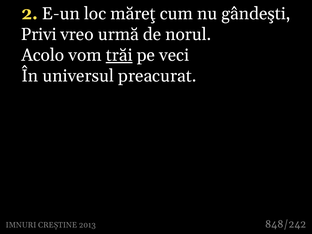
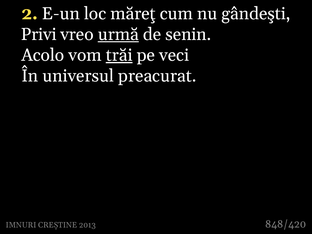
urmă underline: none -> present (118, 34)
norul: norul -> senin (188, 34)
848/242: 848/242 -> 848/420 (286, 224)
